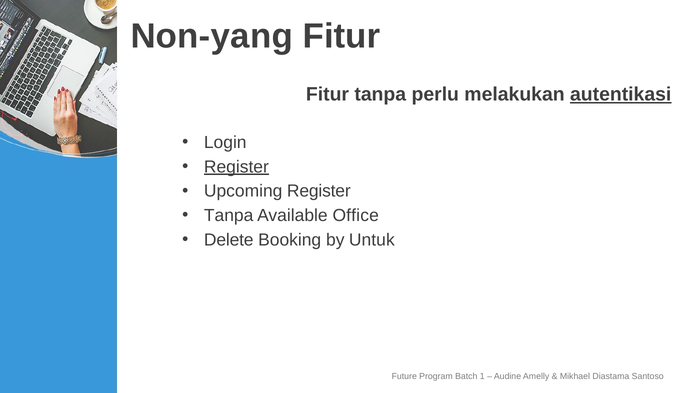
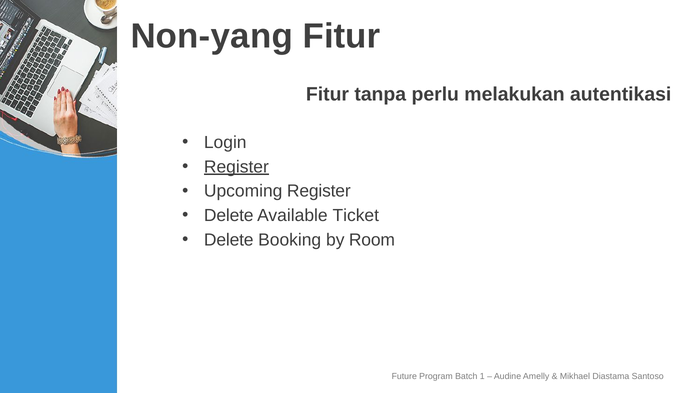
autentikasi underline: present -> none (621, 94)
Tanpa: Tanpa -> Delete (229, 215)
Office: Office -> Ticket (356, 215)
Untuk: Untuk -> Room (372, 240)
